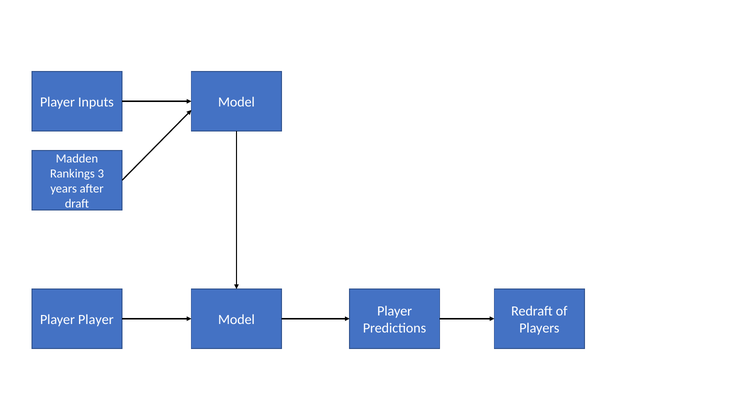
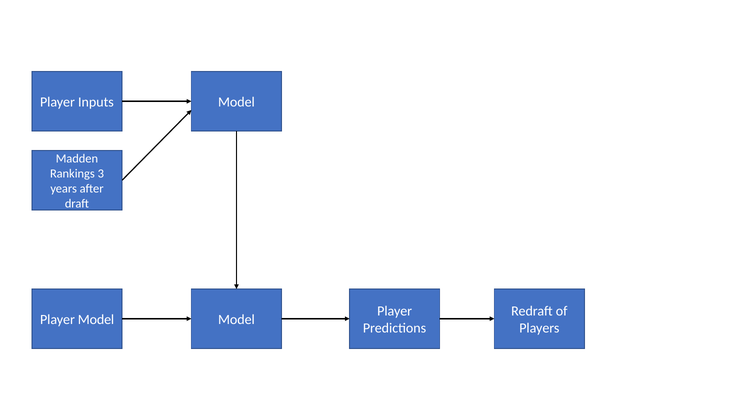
Player Player: Player -> Model (96, 320)
